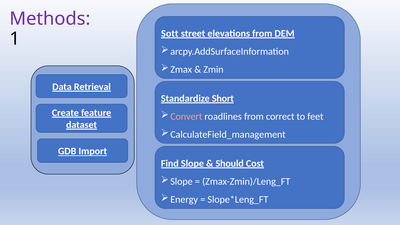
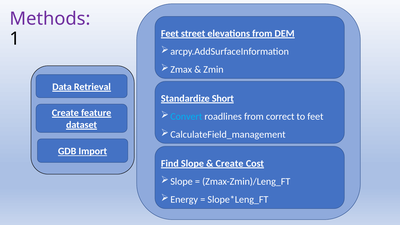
Sott: Sott -> Feet (170, 34)
Convert colour: pink -> light blue (186, 117)
Should: Should -> Create (230, 164)
